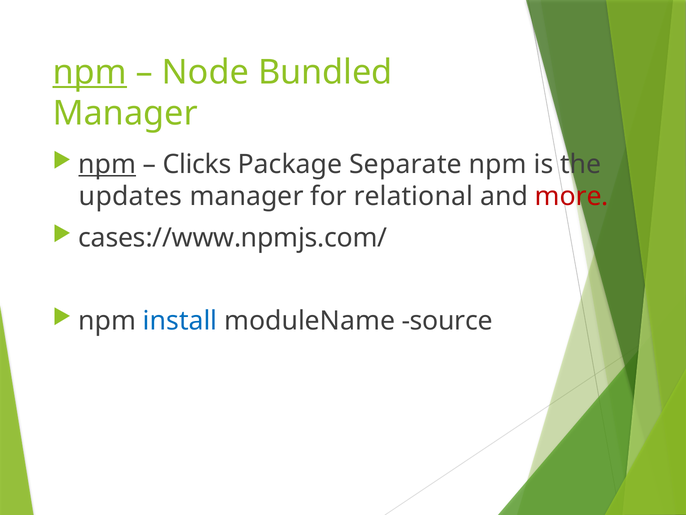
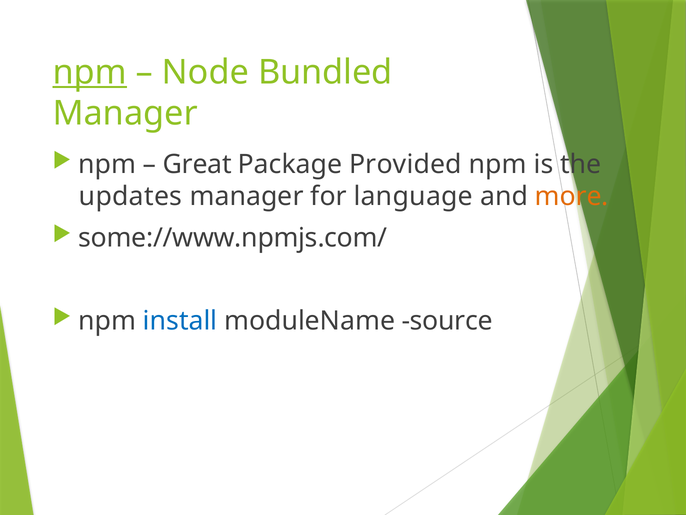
npm underline: present -> none (107, 164)
Clicks: Clicks -> Great (197, 164)
Separate: Separate -> Provided (406, 164)
relational: relational -> language (413, 196)
more colour: red -> orange (572, 196)
cases://www.npmjs.com/: cases://www.npmjs.com/ -> some://www.npmjs.com/ (233, 238)
